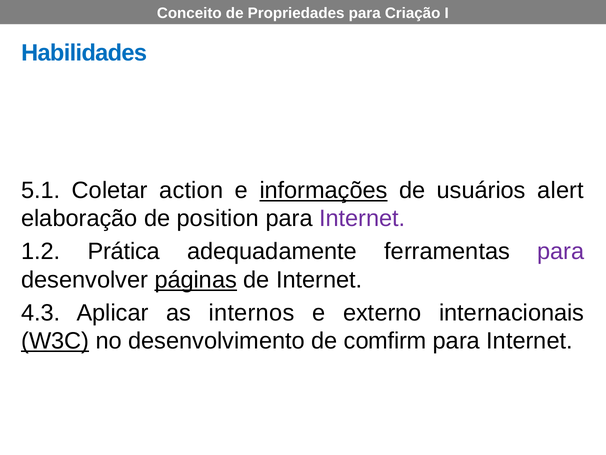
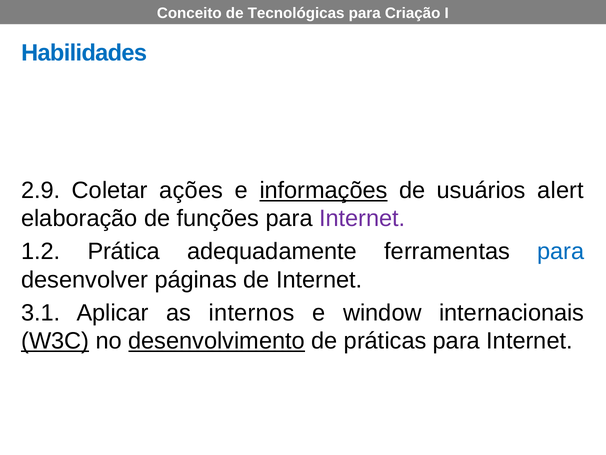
Propriedades: Propriedades -> Tecnológicas (296, 13)
5.1: 5.1 -> 2.9 (41, 190)
action: action -> ações (191, 190)
position: position -> funções (218, 218)
para colour: purple -> blue (561, 251)
páginas underline: present -> none (196, 280)
4.3: 4.3 -> 3.1 (41, 313)
externo: externo -> window (382, 313)
desenvolvimento underline: none -> present (217, 341)
comfirm: comfirm -> práticas (385, 341)
